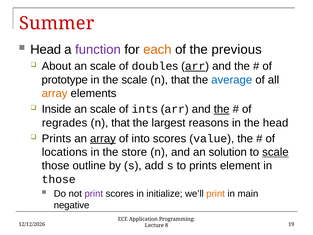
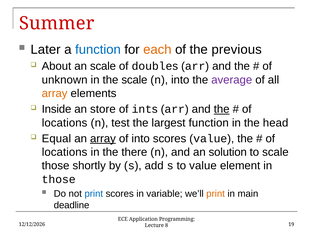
Head: Head -> Later (46, 49)
function colour: purple -> blue (98, 49)
arr underline: present -> none (195, 66)
prototype: prototype -> unknown (65, 80)
that: that -> into (180, 80)
average colour: blue -> purple (232, 80)
scale: scale -> store (103, 109)
regrades: regrades -> locations (65, 123)
that: that -> test (120, 123)
largest reasons: reasons -> function (209, 123)
Prints: Prints -> Equal (56, 138)
store: store -> there (134, 152)
scale underline: present -> none (275, 152)
outline: outline -> shortly (89, 166)
to prints: prints -> value (203, 166)
print colour: purple -> blue (94, 193)
initialize: initialize -> variable (164, 193)
negative: negative -> deadline (72, 205)
